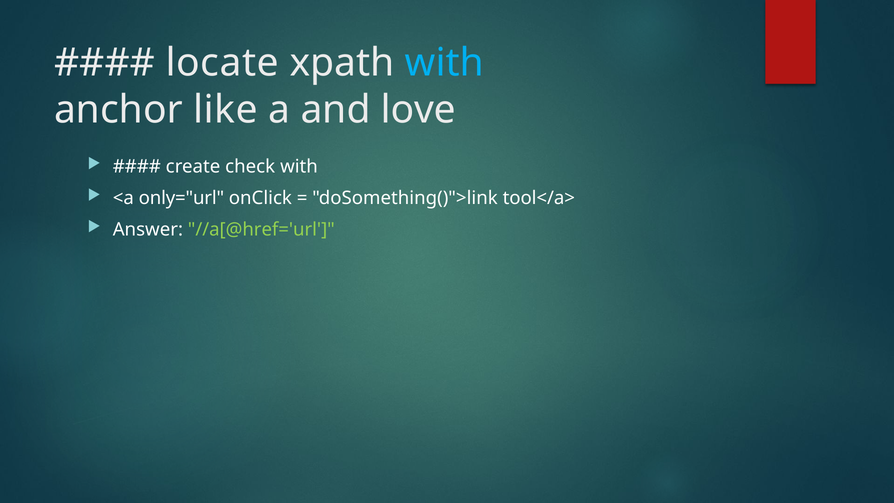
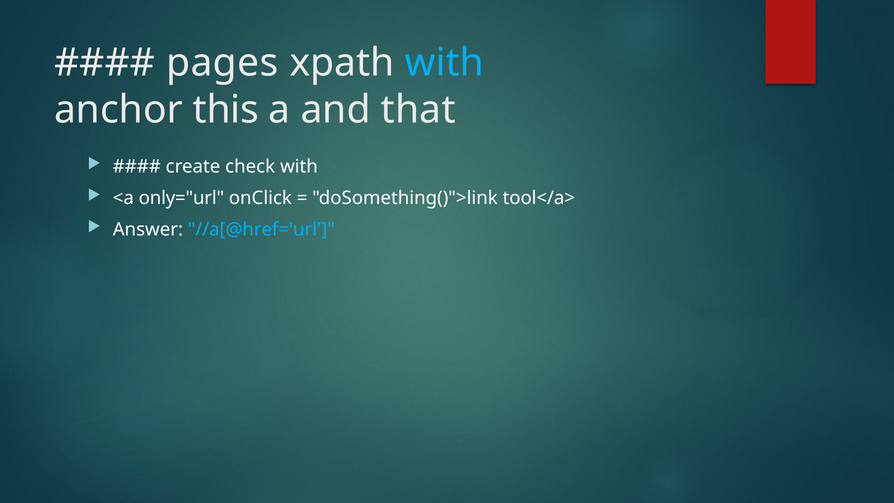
locate: locate -> pages (222, 63)
like: like -> this (226, 110)
love: love -> that (418, 110)
//a[@href='url colour: light green -> light blue (261, 230)
